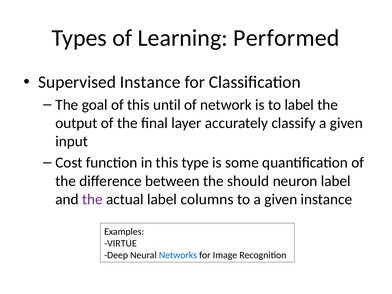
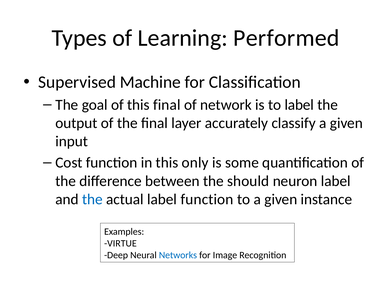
Supervised Instance: Instance -> Machine (150, 82)
this until: until -> final (167, 105)
type: type -> only (195, 163)
the colour: purple -> blue (92, 199)
label columns: columns -> function (207, 199)
